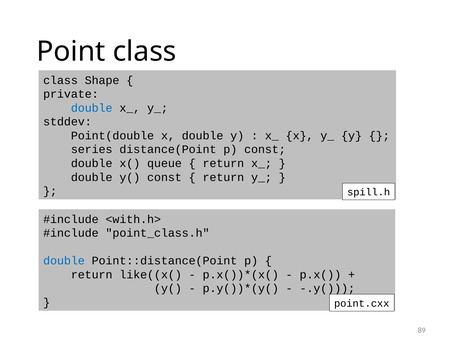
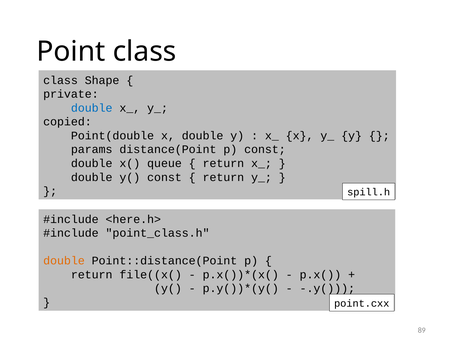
stddev: stddev -> copied (67, 122)
series: series -> params (92, 150)
<with.h>: <with.h> -> <here.h> (133, 220)
double colour: blue -> orange (64, 261)
like((x(: like((x( -> file((x( (151, 275)
